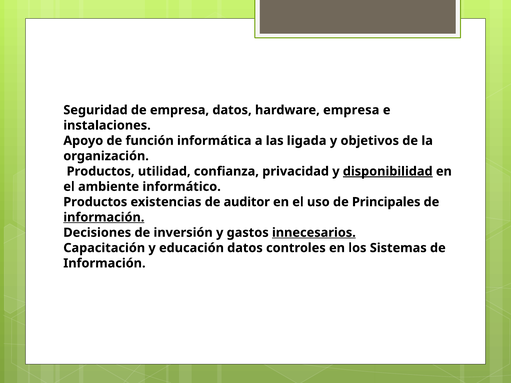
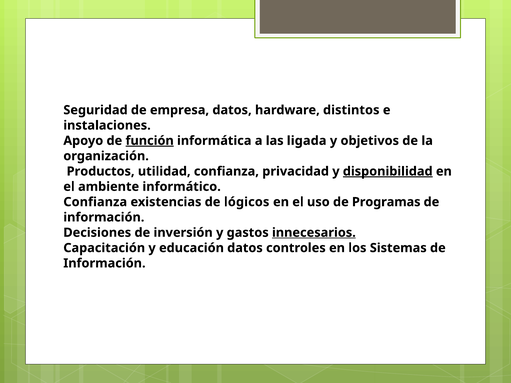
hardware empresa: empresa -> distintos (351, 110)
función underline: none -> present (150, 141)
Productos: Productos -> Confianza (95, 202)
auditor: auditor -> lógicos (247, 202)
Principales: Principales -> Programas (386, 202)
información underline: present -> none (104, 217)
